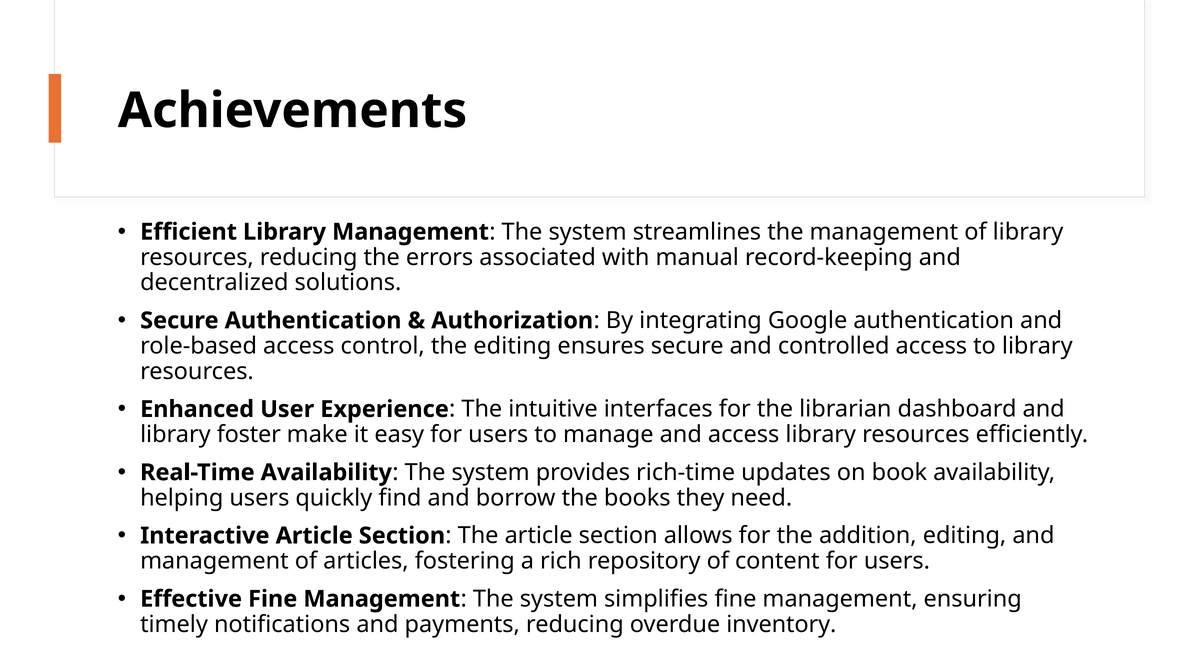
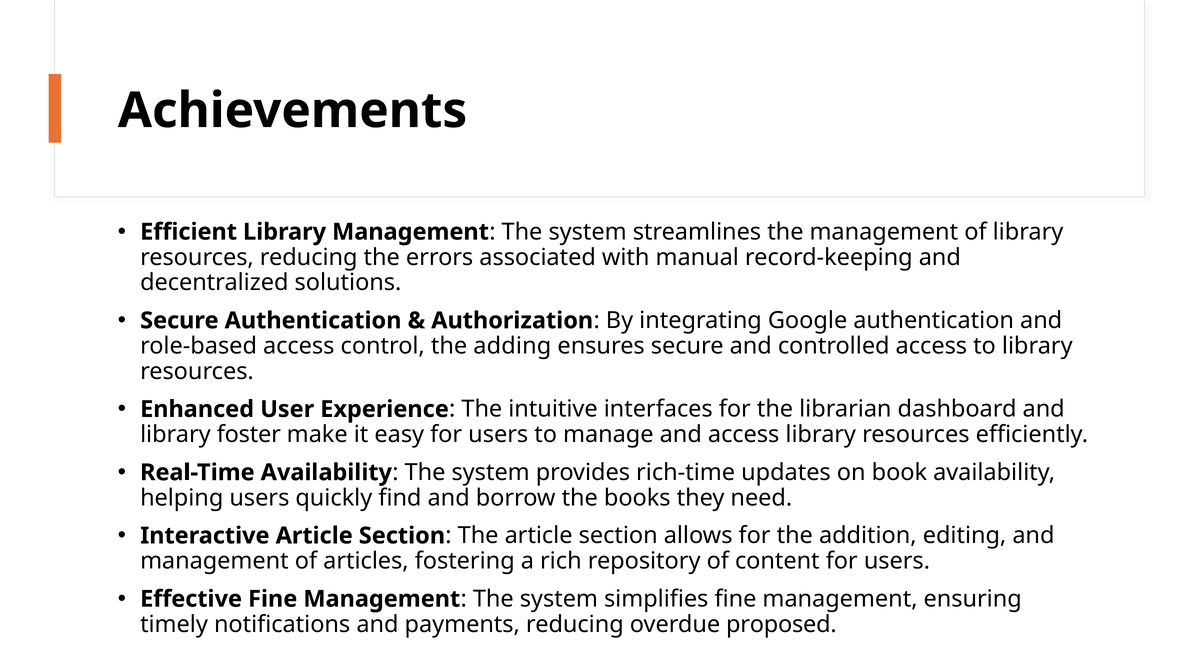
the editing: editing -> adding (512, 346)
inventory: inventory -> proposed (781, 625)
